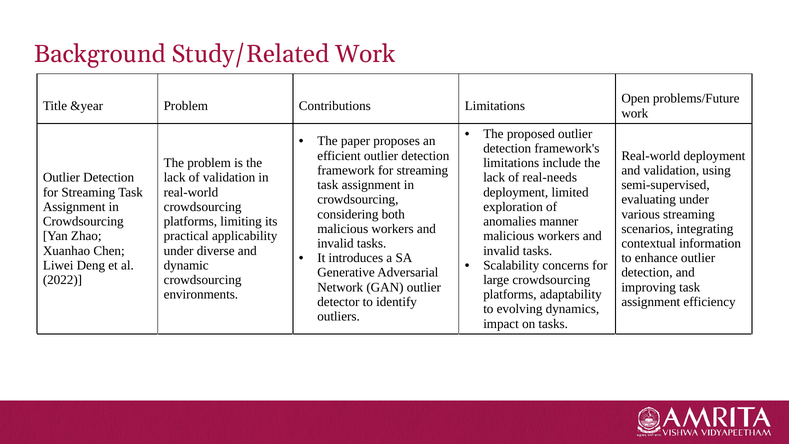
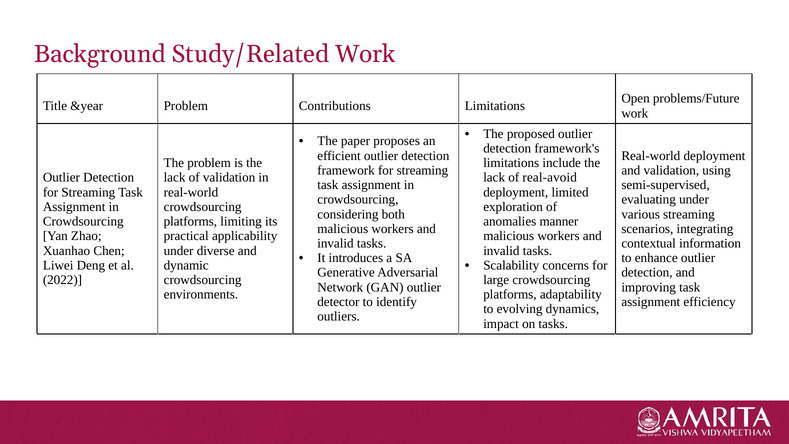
real-needs: real-needs -> real-avoid (550, 178)
